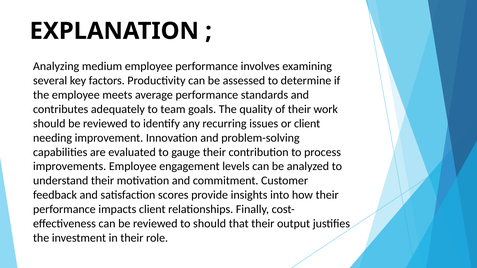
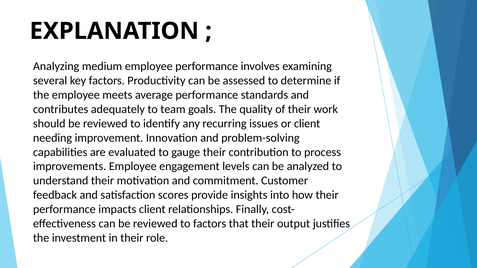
to should: should -> factors (210, 224)
